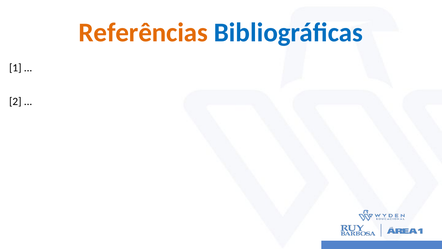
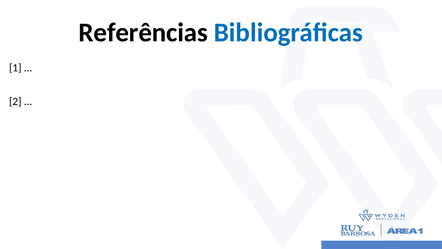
Referências colour: orange -> black (143, 33)
